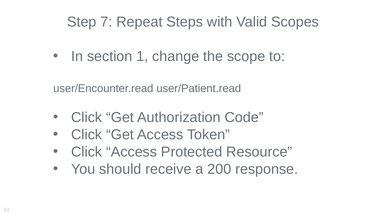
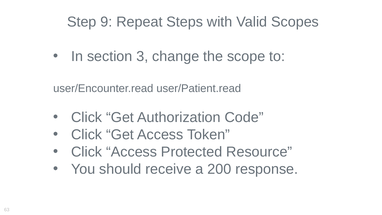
7: 7 -> 9 (106, 22)
1: 1 -> 3 (142, 56)
